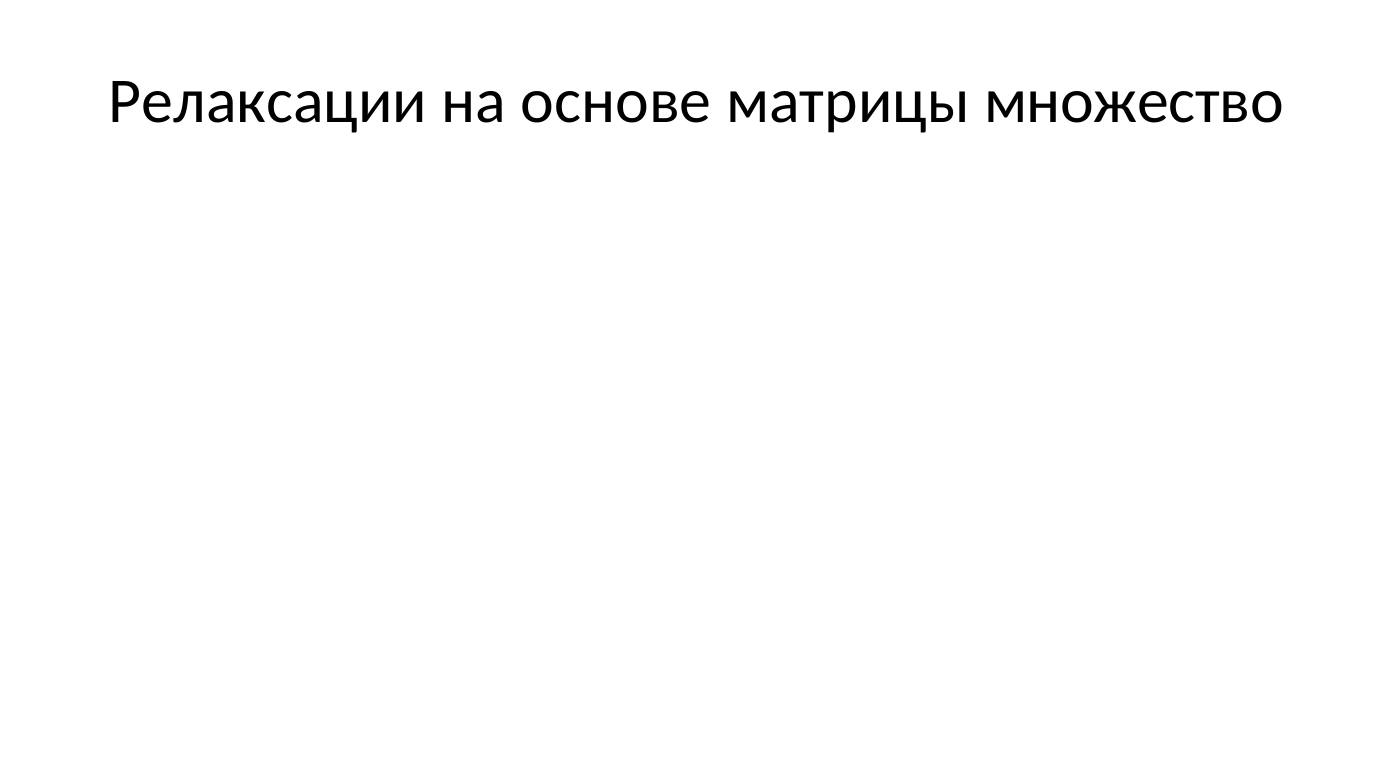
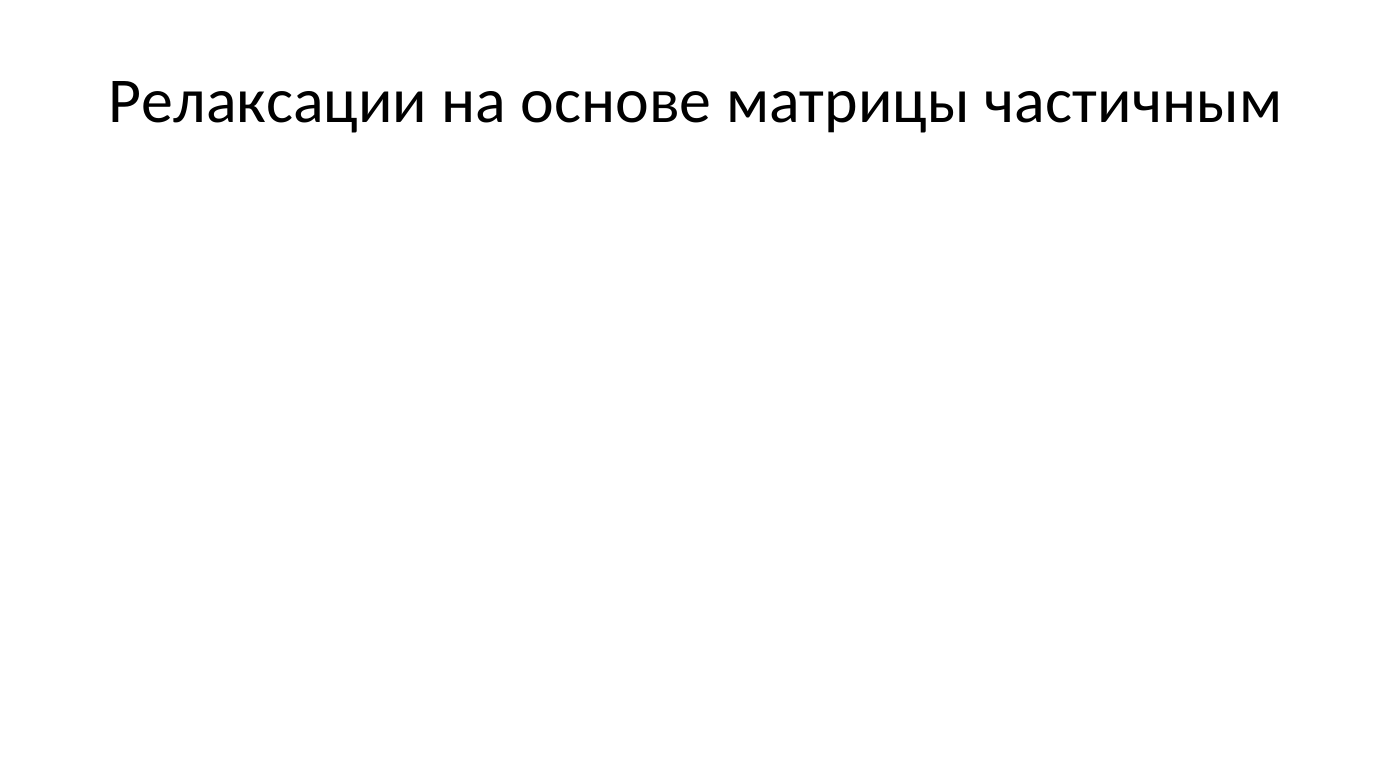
множество: множество -> частичным (1134, 101)
